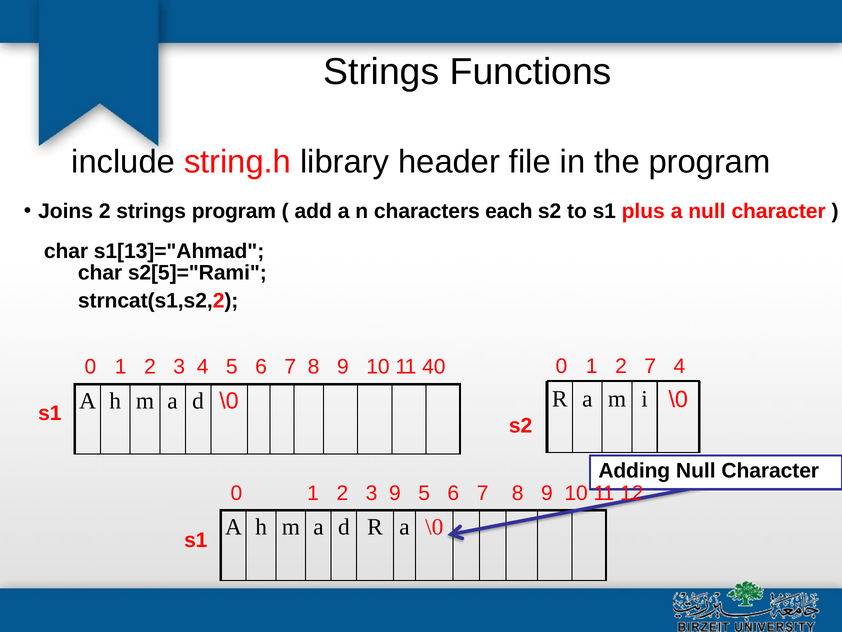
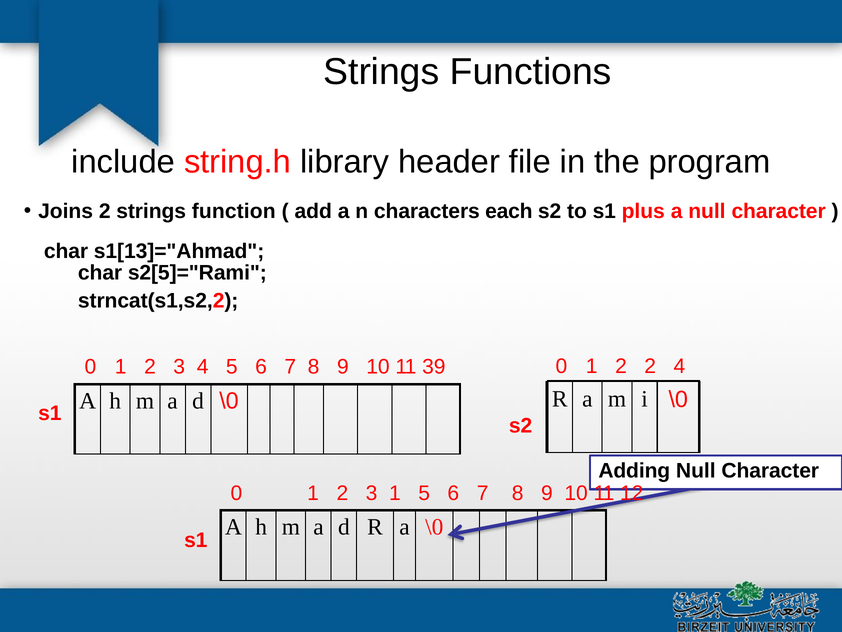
strings program: program -> function (234, 211)
2 7: 7 -> 2 (650, 366)
40: 40 -> 39 (434, 367)
3 9: 9 -> 1 (395, 493)
